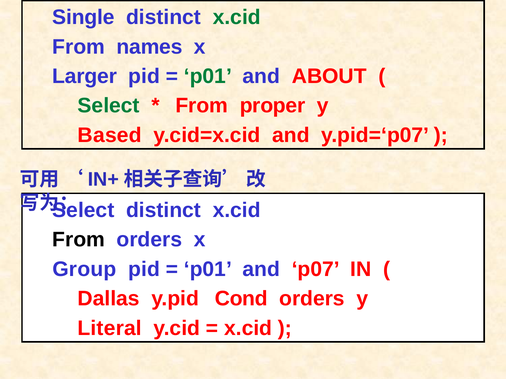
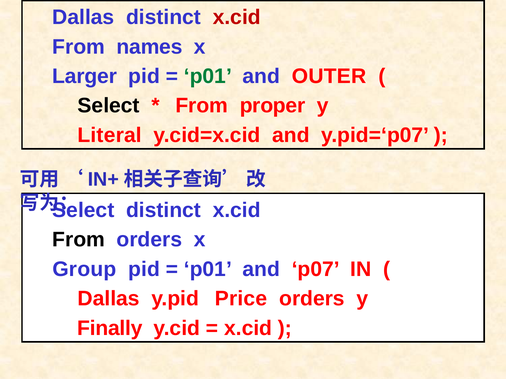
Single: Single -> Dallas (83, 17)
x.cid colour: green -> red (237, 17)
ABOUT: ABOUT -> OUTER (329, 76)
Select colour: green -> black (109, 106)
Based: Based -> Literal (110, 135)
Cond: Cond -> Price (241, 299)
Literal: Literal -> Finally (110, 329)
